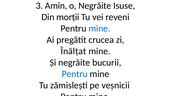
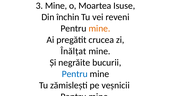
3 Amin: Amin -> Mine (56, 6)
o Negrăite: Negrăite -> Moartea (95, 6)
morții: morții -> închin (68, 17)
mine colour: blue -> orange (99, 29)
